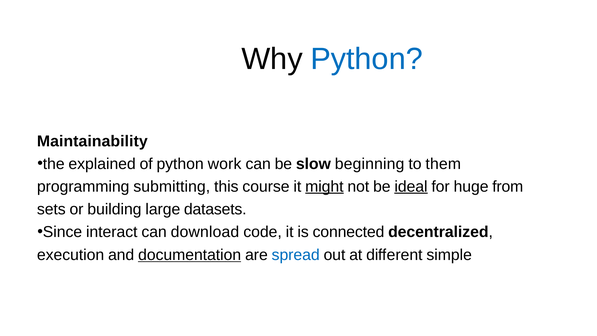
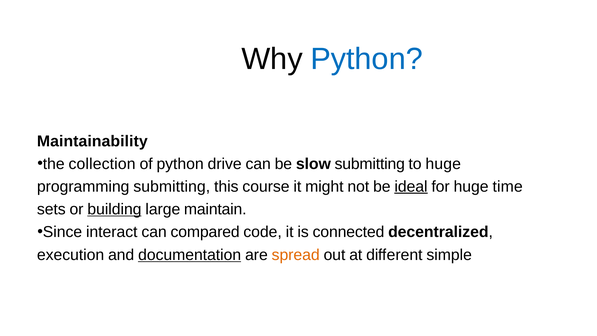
explained: explained -> collection (102, 164)
work: work -> drive (225, 164)
slow beginning: beginning -> submitting (370, 164)
to them: them -> huge (443, 164)
might underline: present -> none (324, 186)
from: from -> time (508, 186)
building underline: none -> present (114, 209)
datasets: datasets -> maintain (215, 209)
download: download -> compared (205, 232)
spread colour: blue -> orange (296, 255)
